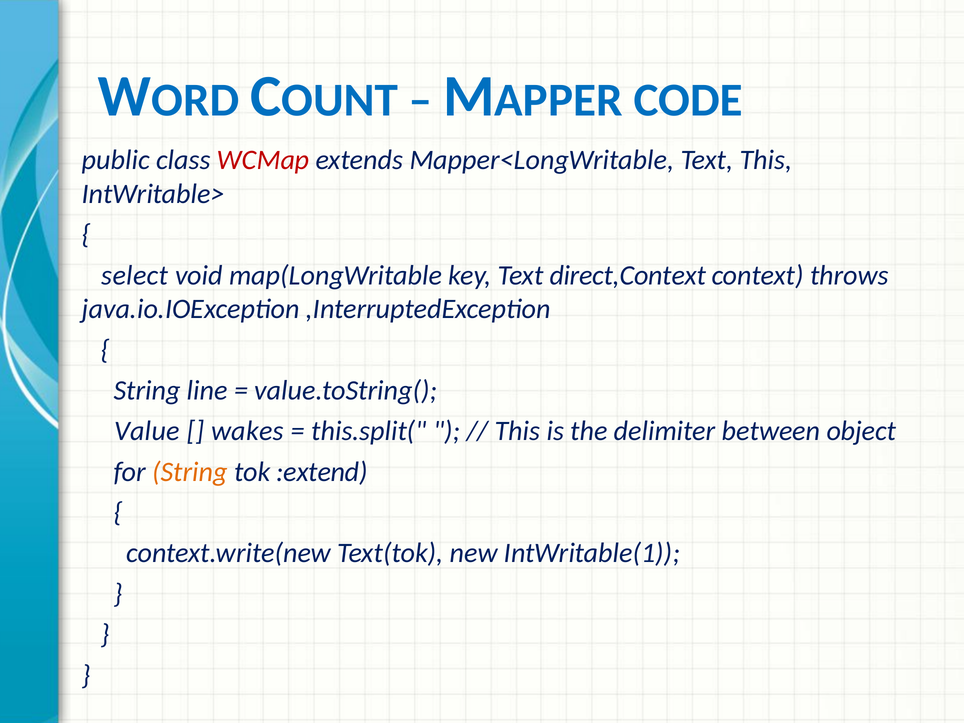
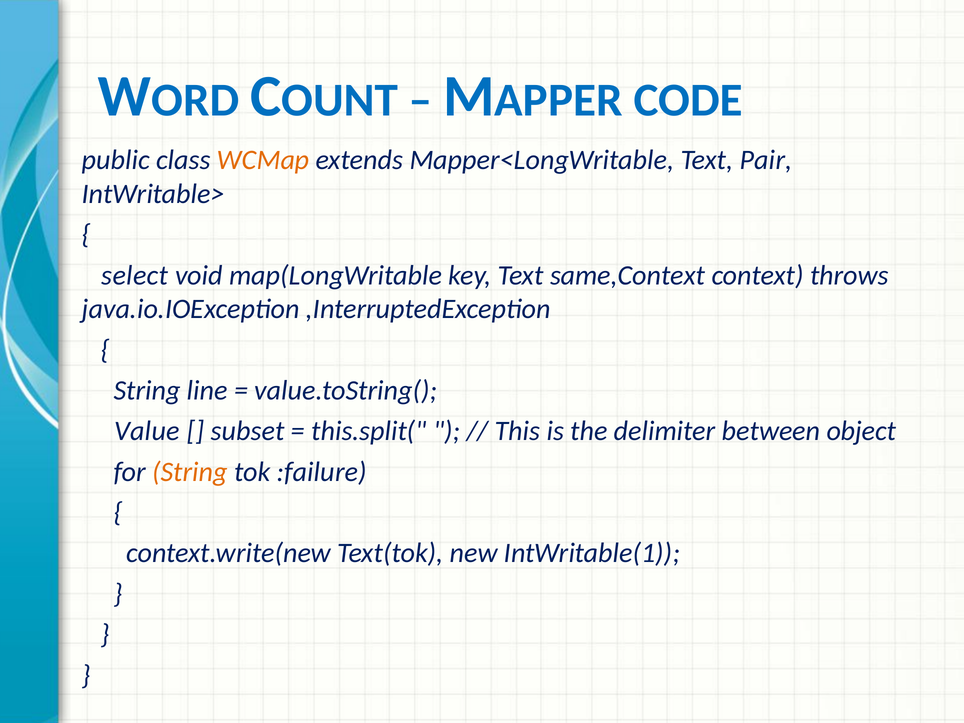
WCMap colour: red -> orange (263, 160)
Text This: This -> Pair (766, 160)
direct,Context: direct,Context -> same,Context (628, 275)
wakes: wakes -> subset (248, 431)
:extend: :extend -> :failure (322, 472)
